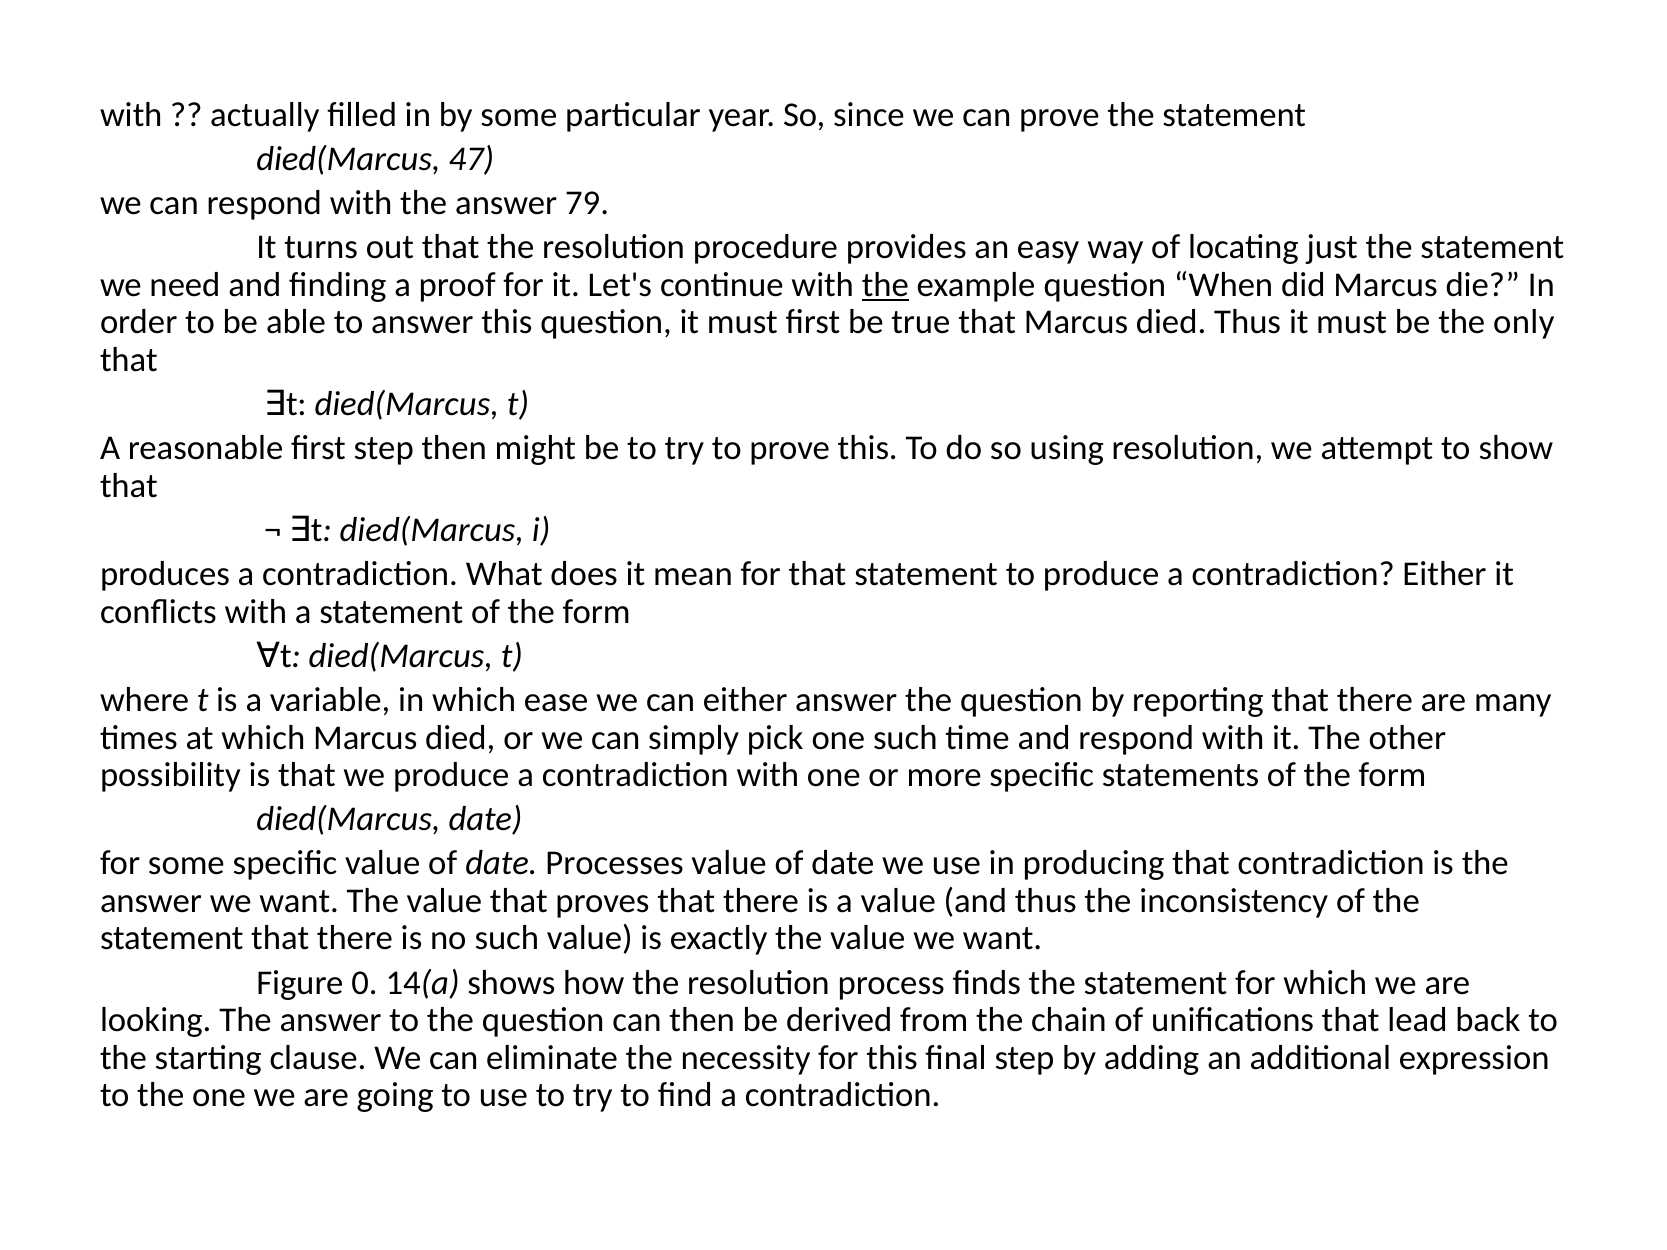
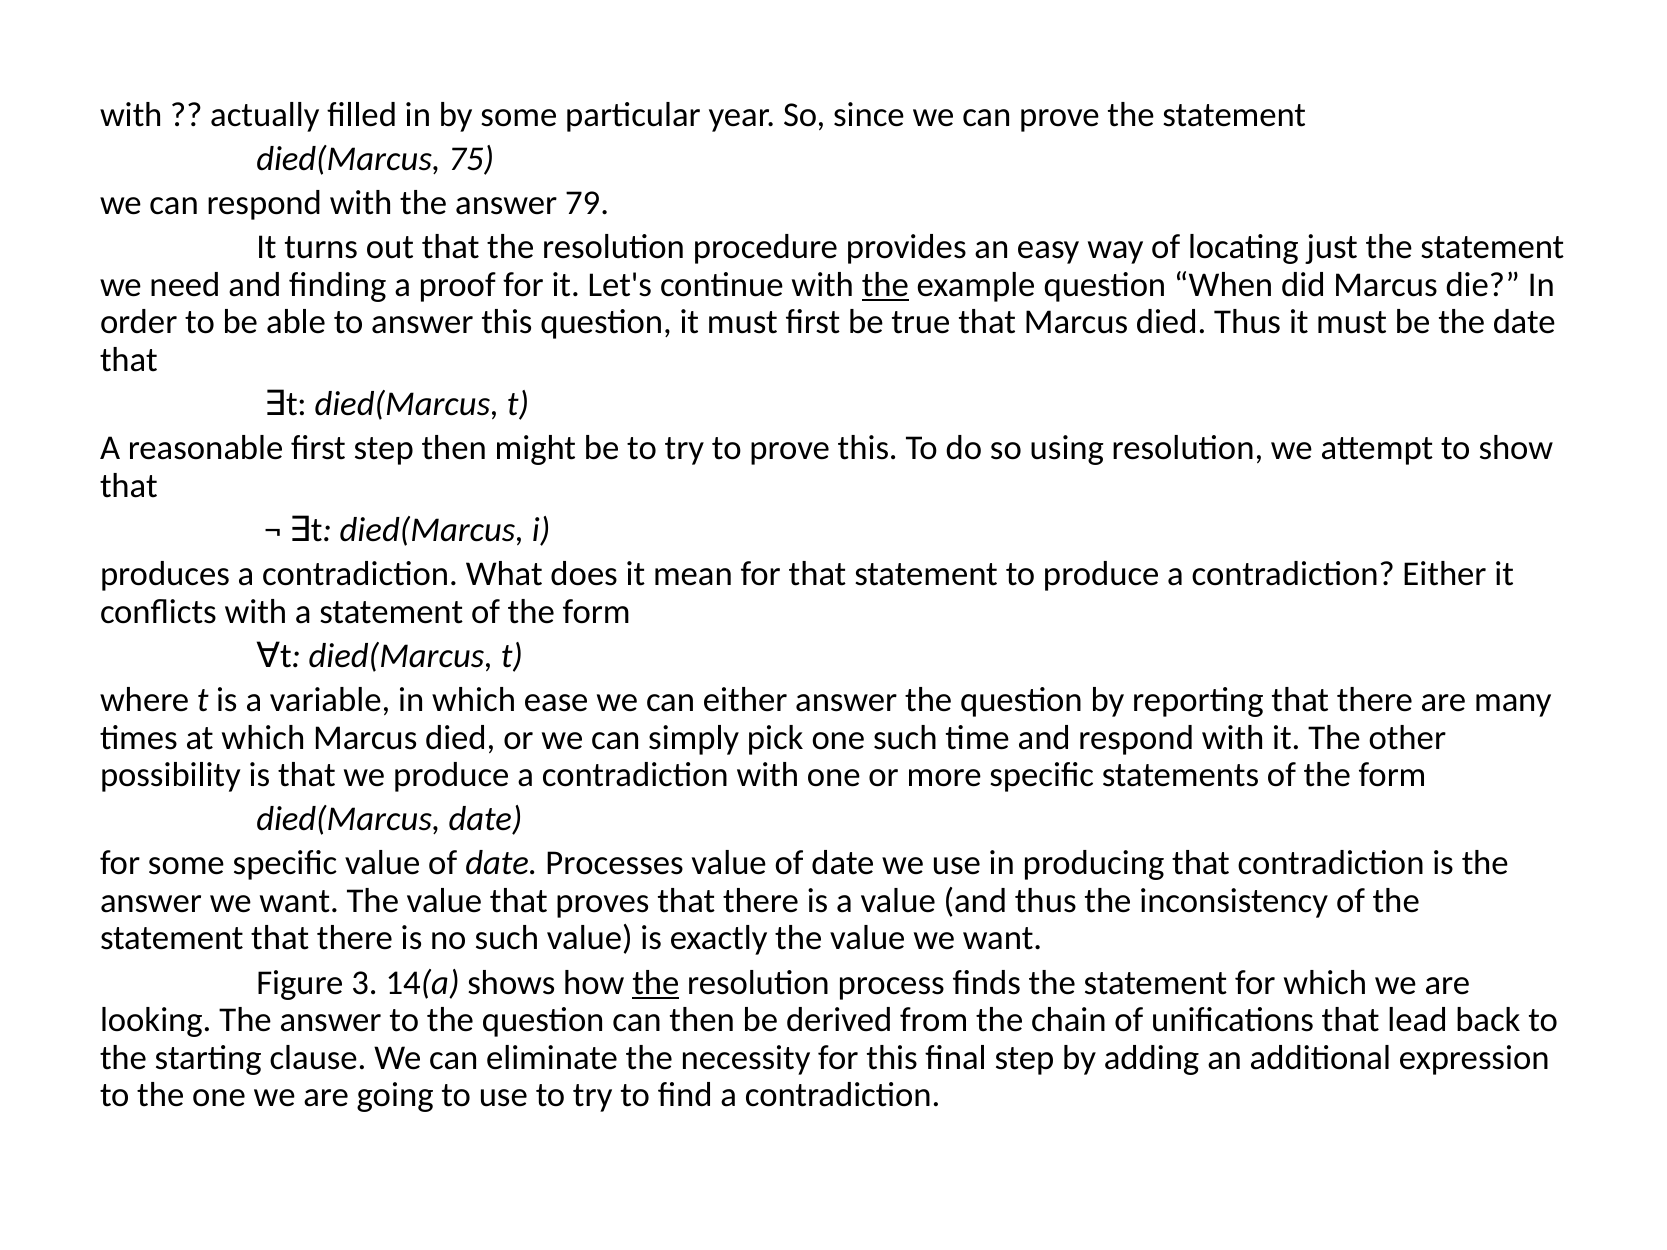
47: 47 -> 75 (471, 159)
the only: only -> date (1524, 323)
0: 0 -> 3 (365, 983)
the underline: none -> present (656, 983)
